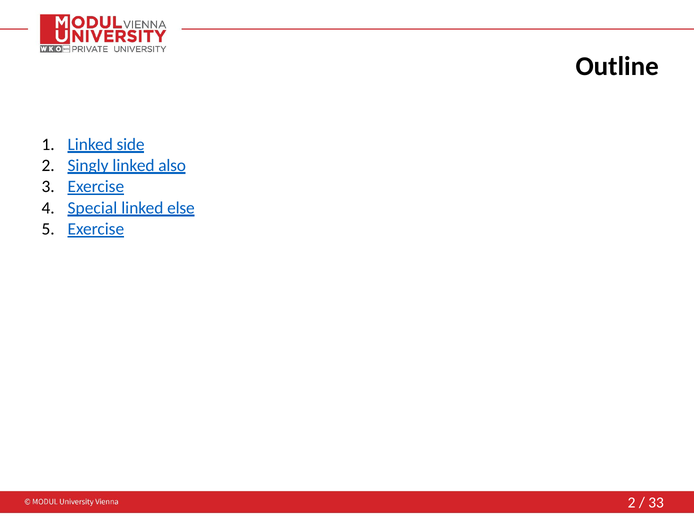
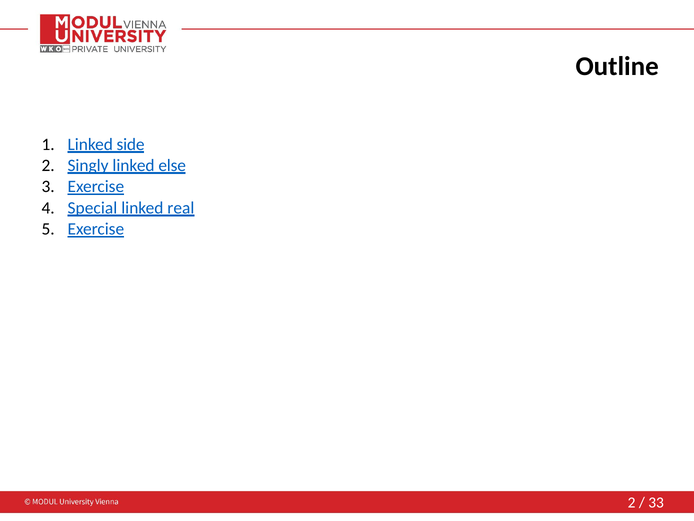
also: also -> else (172, 165)
else: else -> real (181, 208)
